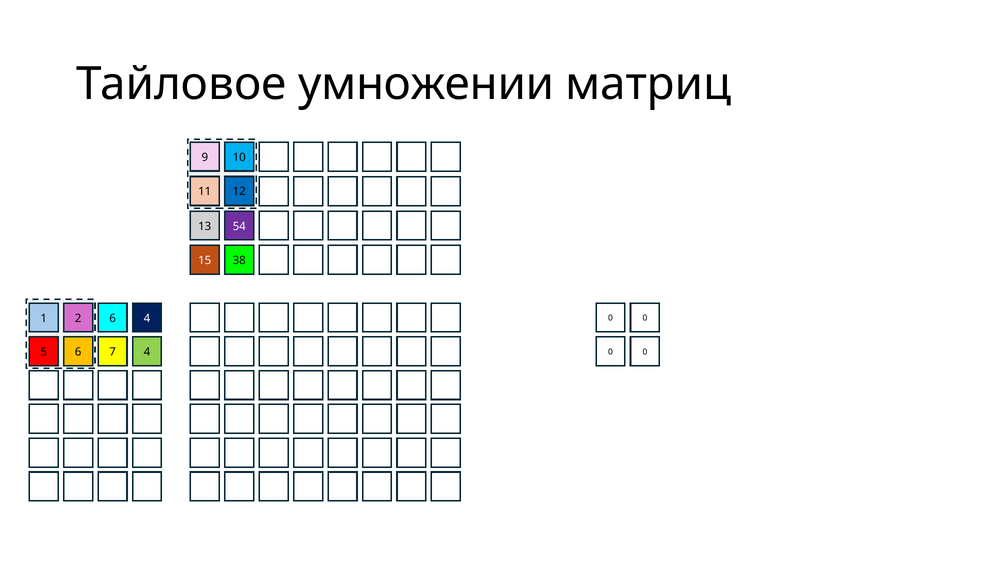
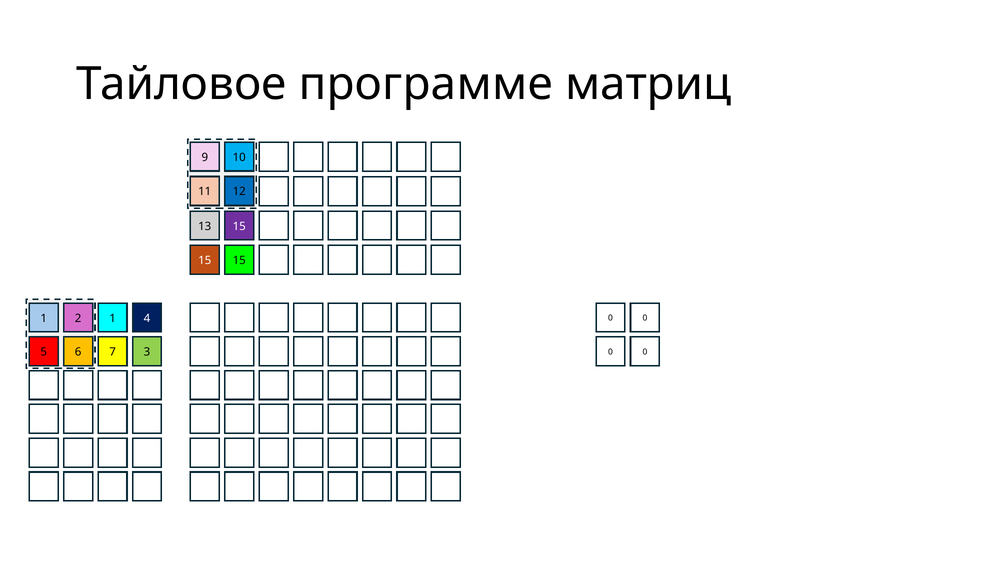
умножении: умножении -> программе (426, 84)
13 54: 54 -> 15 (239, 227)
15 38: 38 -> 15 (239, 261)
6: 6 -> 1 (113, 319)
7 4: 4 -> 3 (147, 352)
